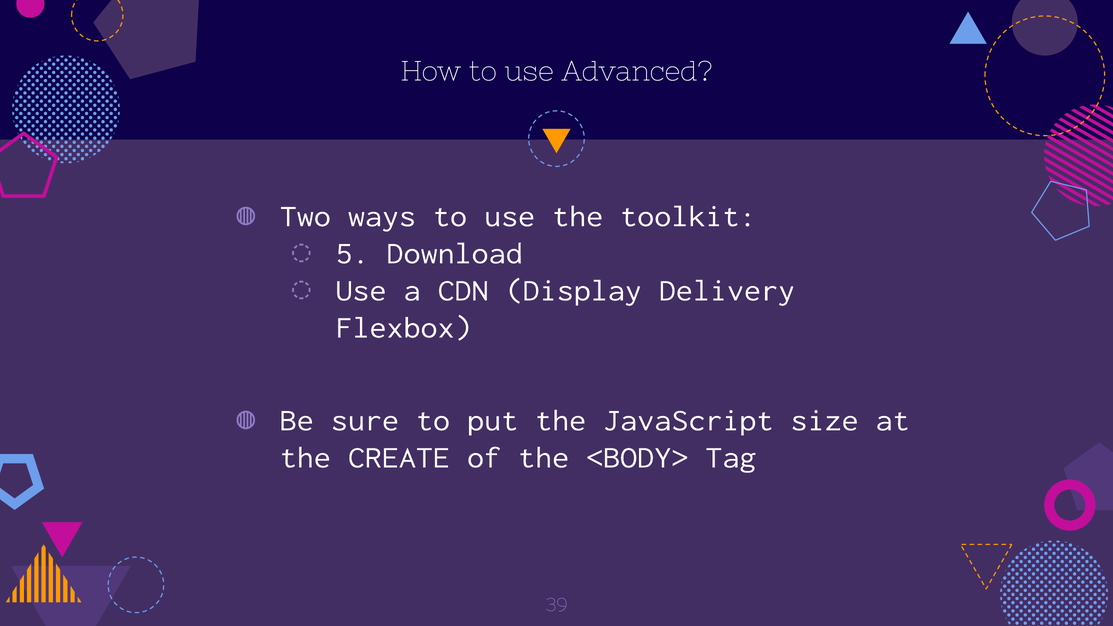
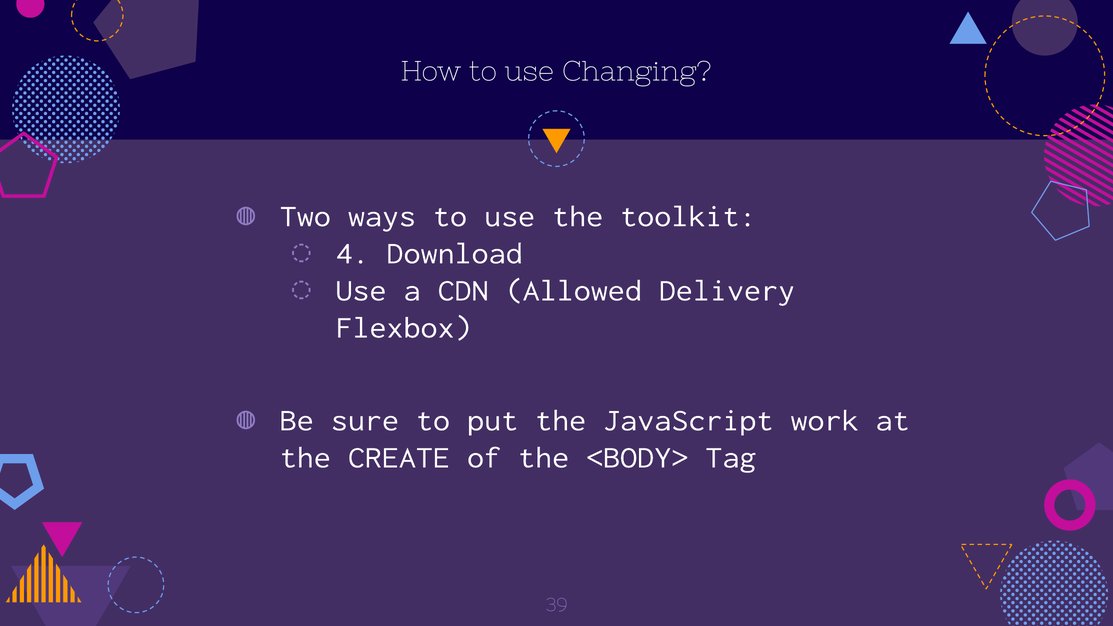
Advanced: Advanced -> Changing (637, 72)
5: 5 -> 4 (353, 253)
Display: Display -> Allowed (574, 290)
size: size -> work (825, 420)
